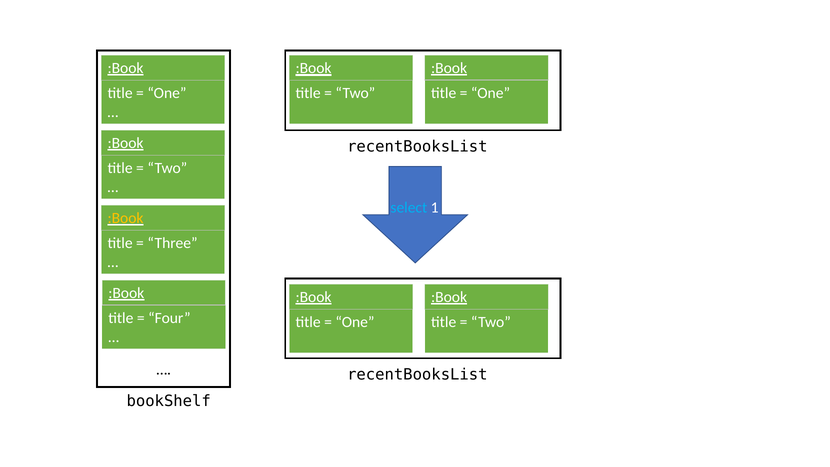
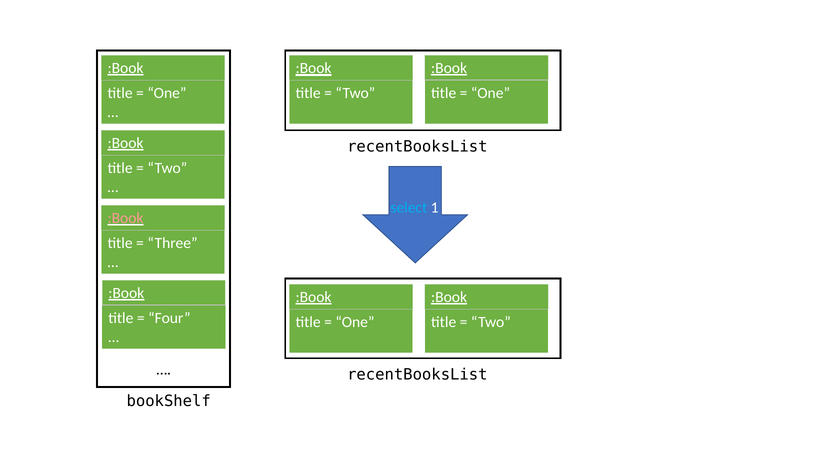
:Book colour: yellow -> pink (126, 218)
